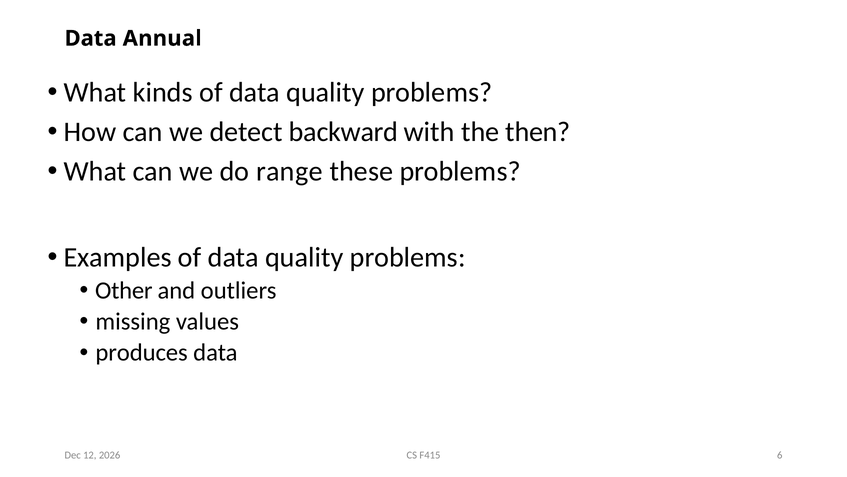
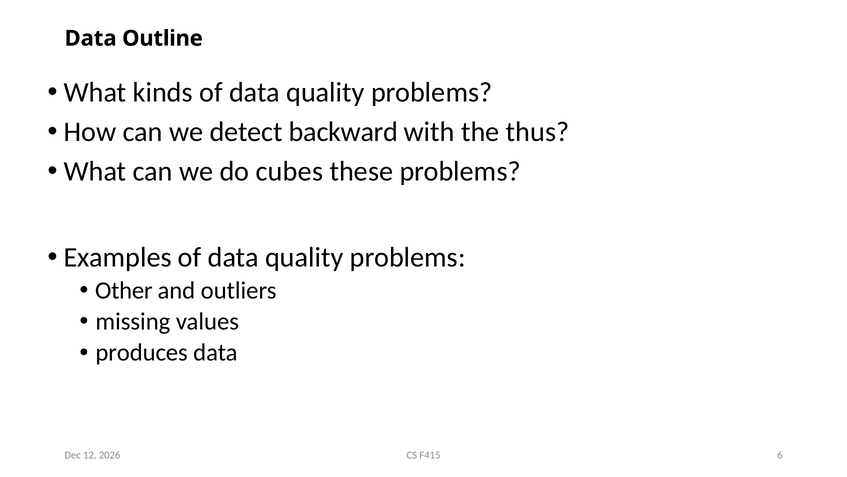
Annual: Annual -> Outline (162, 38)
then: then -> thus (538, 132)
range: range -> cubes (289, 171)
